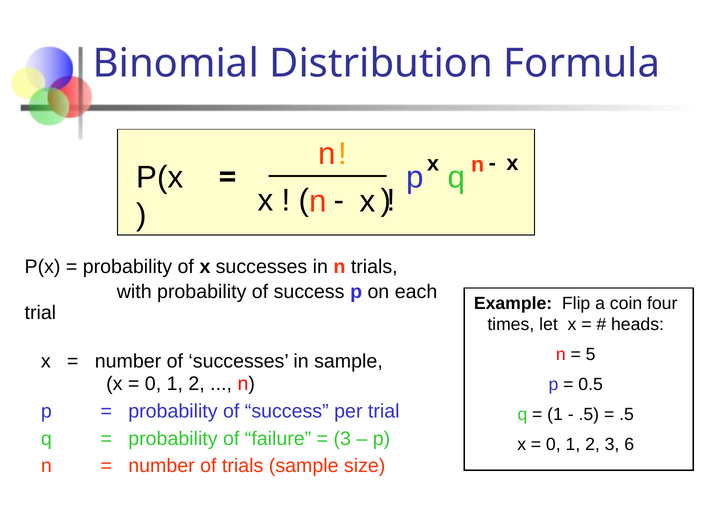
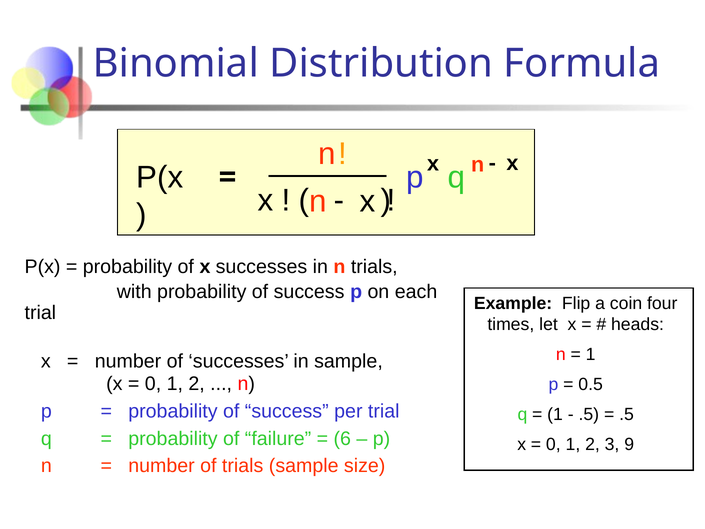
5: 5 -> 1 (591, 354)
3: 3 -> 6 (342, 438)
6: 6 -> 9 (629, 444)
